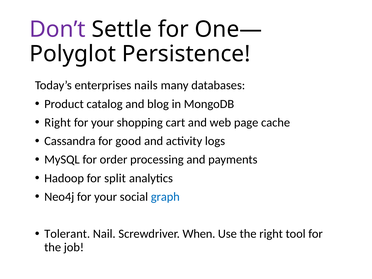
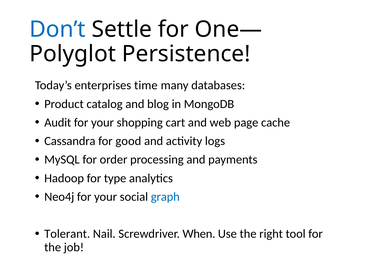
Don’t colour: purple -> blue (57, 29)
nails: nails -> time (146, 85)
Right: Right -> Audit (58, 123)
split: split -> type (115, 178)
